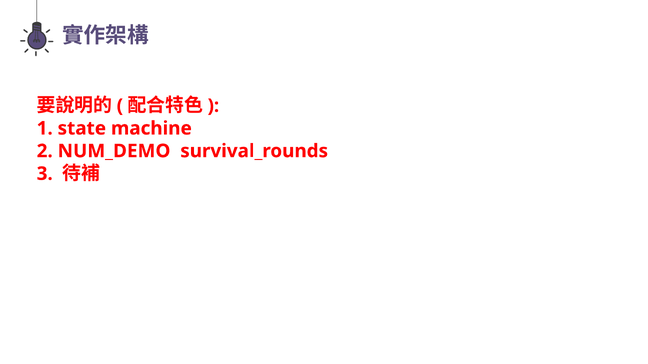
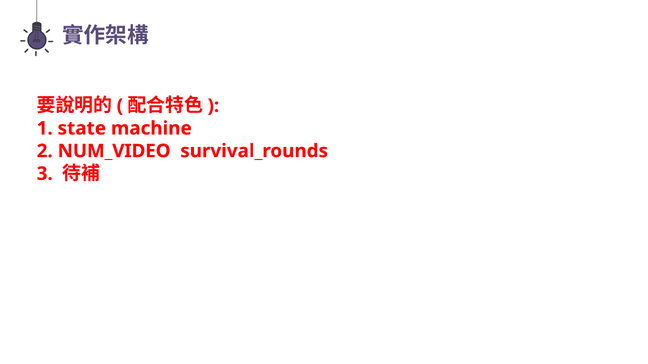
NUM_DEMO: NUM_DEMO -> NUM_VIDEO (114, 151)
